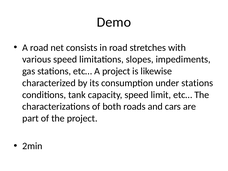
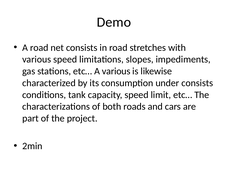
A project: project -> various (116, 71)
under stations: stations -> consists (197, 83)
